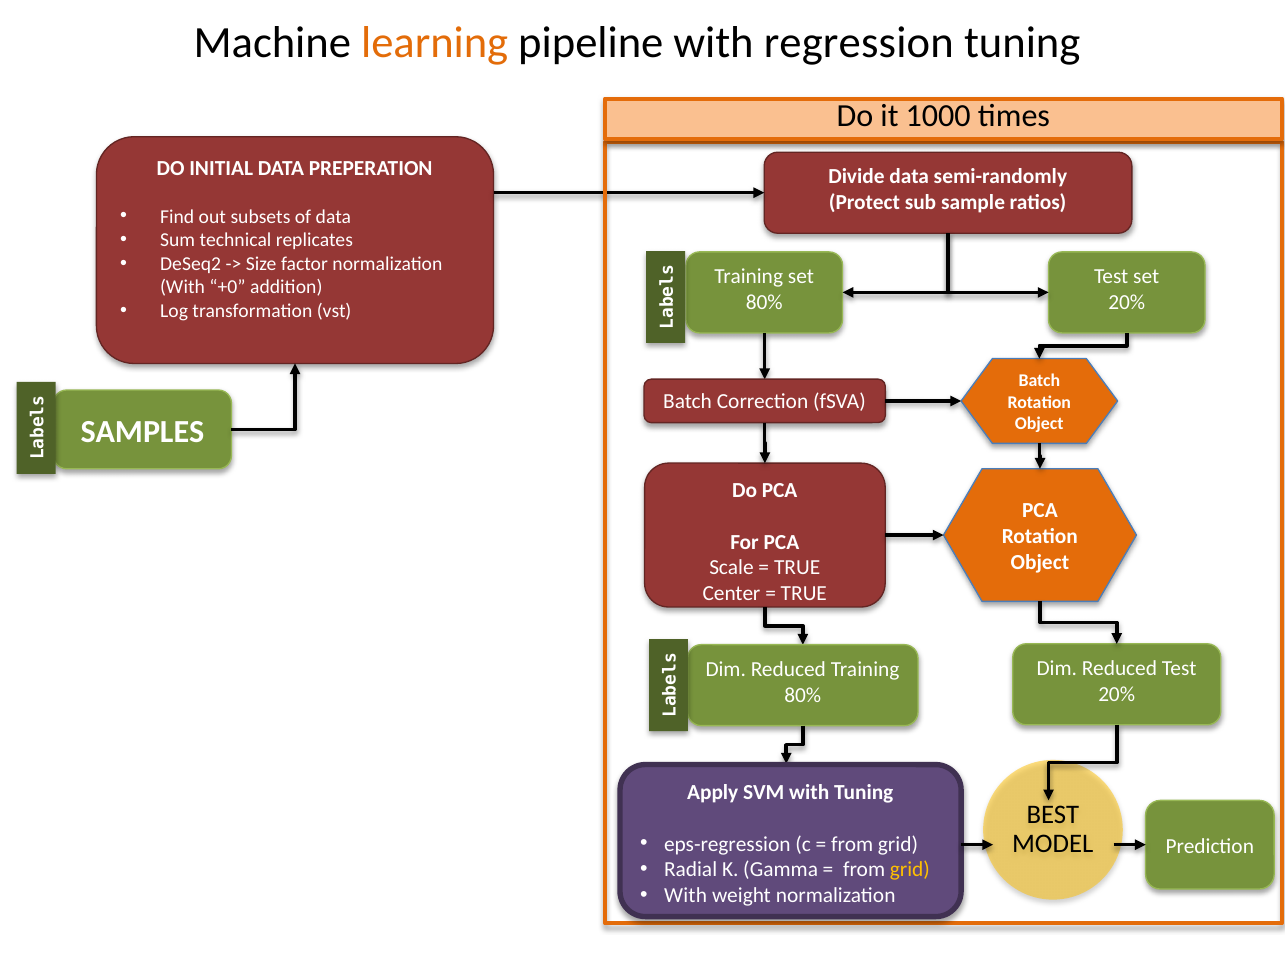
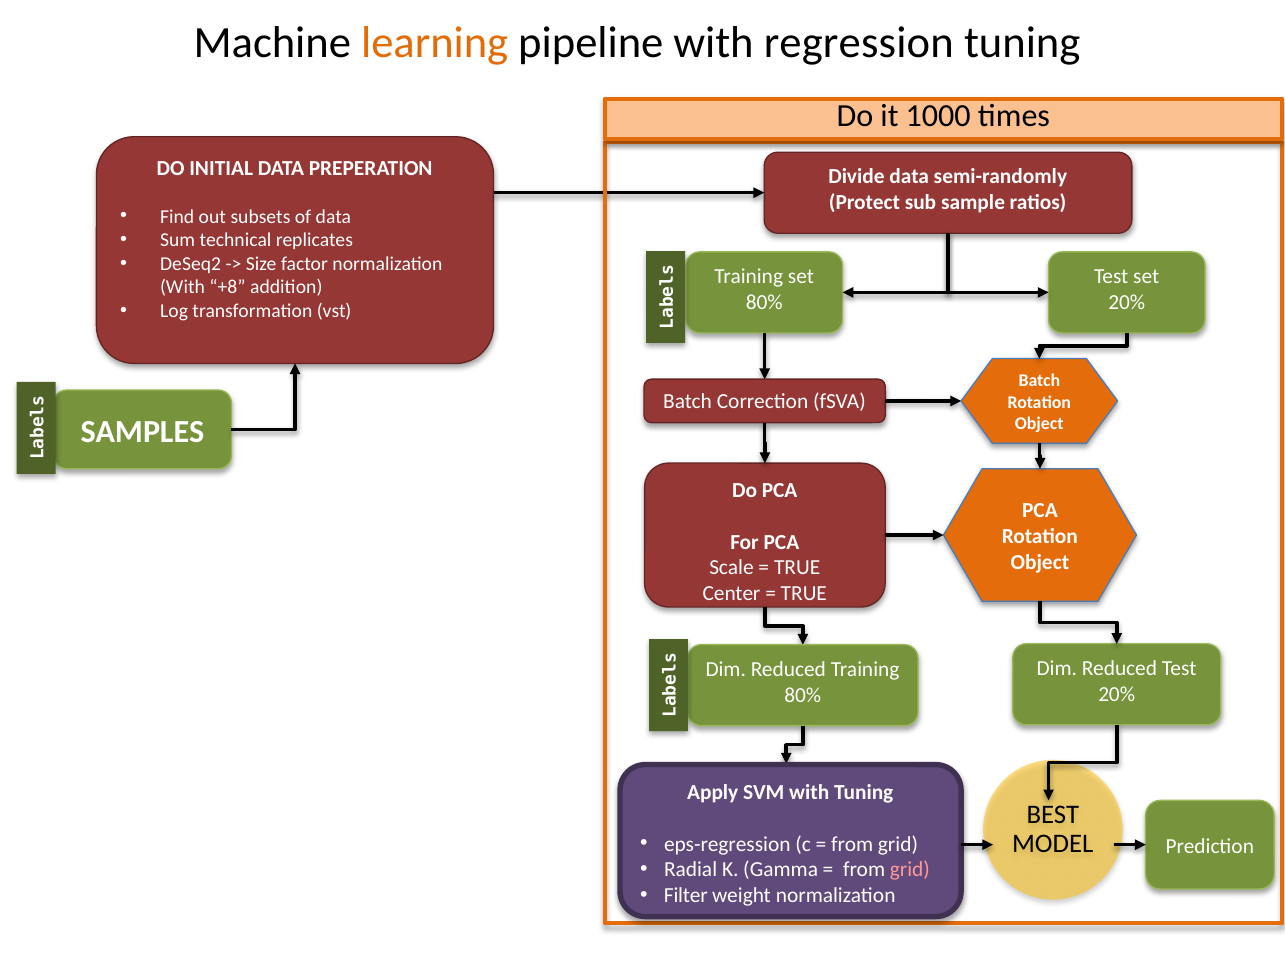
+0: +0 -> +8 (227, 287)
grid colour: yellow -> pink (910, 870)
With: With -> Filter (686, 895)
